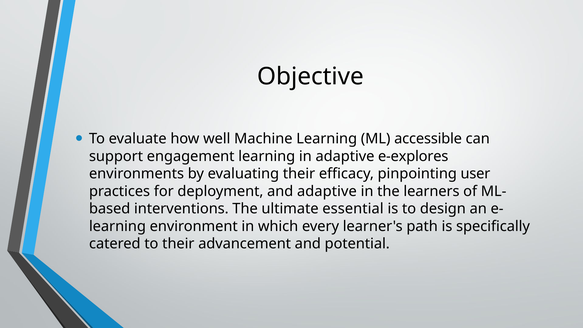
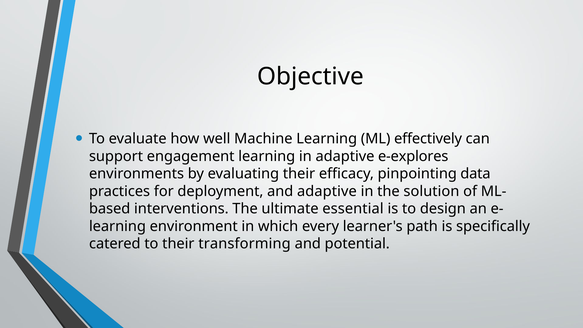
accessible: accessible -> effectively (428, 139)
user: user -> data (475, 174)
learners: learners -> solution (431, 191)
advancement: advancement -> transforming (245, 244)
